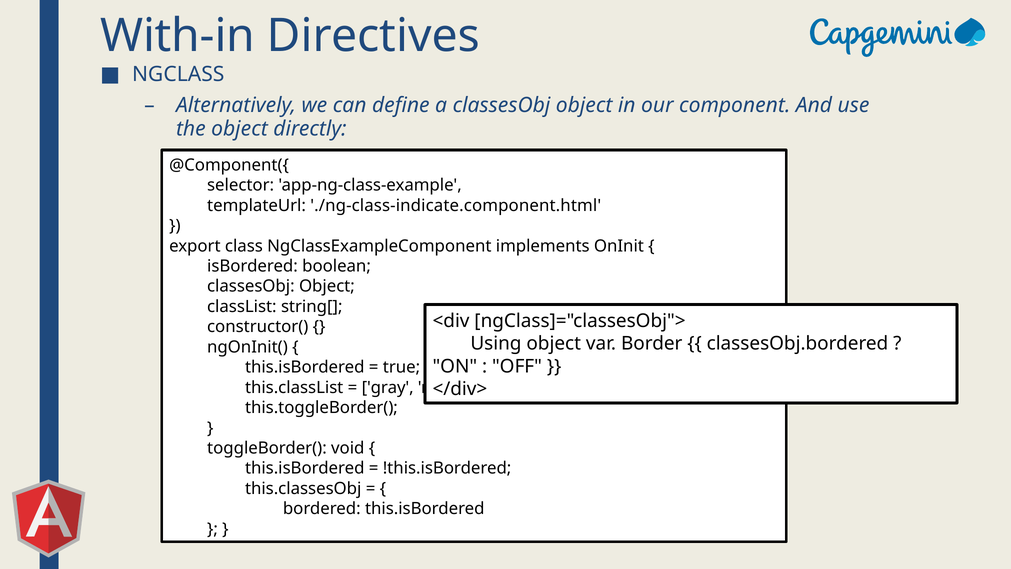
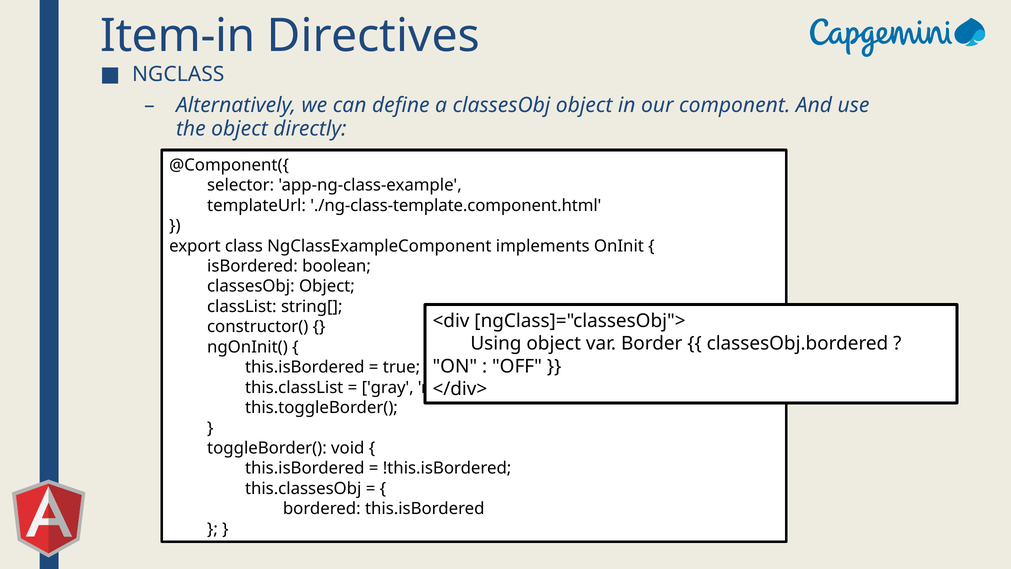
With-in: With-in -> Item-in (178, 36)
./ng-class-indicate.component.html: ./ng-class-indicate.component.html -> ./ng-class-template.component.html (456, 205)
